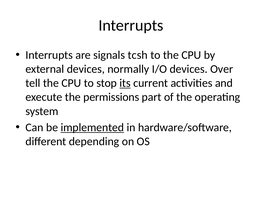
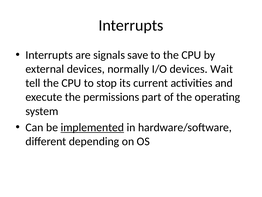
tcsh: tcsh -> save (138, 55)
Over: Over -> Wait (222, 69)
its underline: present -> none (125, 83)
